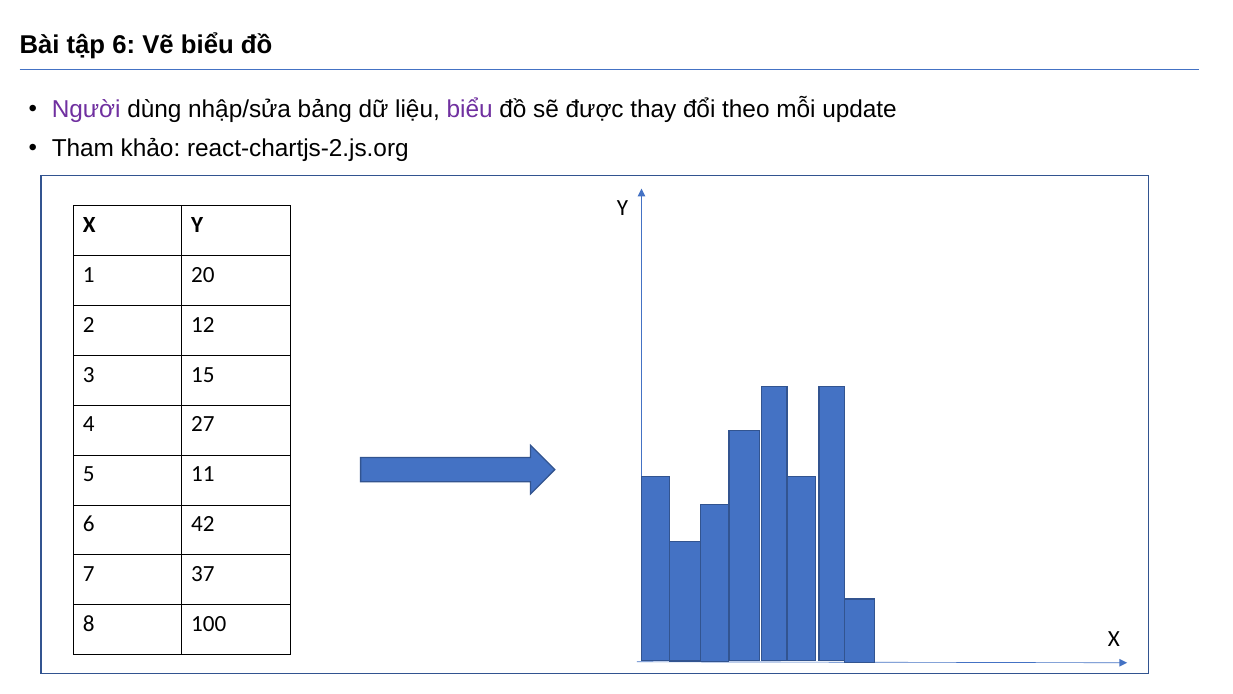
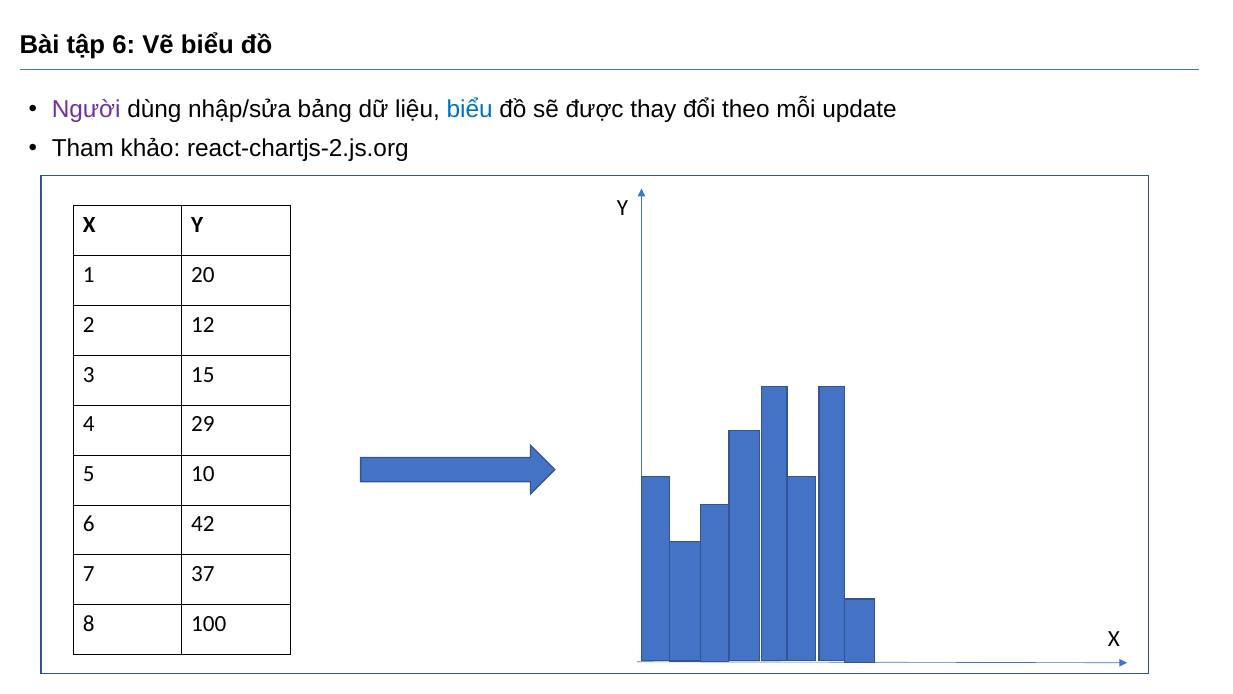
biểu colour: purple -> blue (470, 109)
27: 27 -> 29 (203, 424)
11: 11 -> 10 (203, 474)
